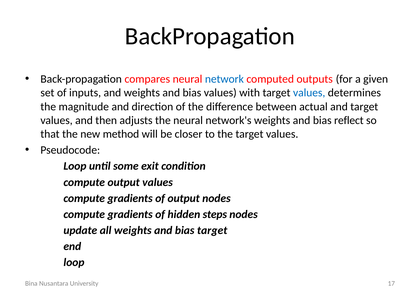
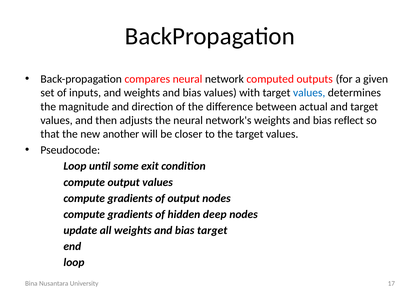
network colour: blue -> black (224, 79)
method: method -> another (121, 134)
steps: steps -> deep (215, 214)
